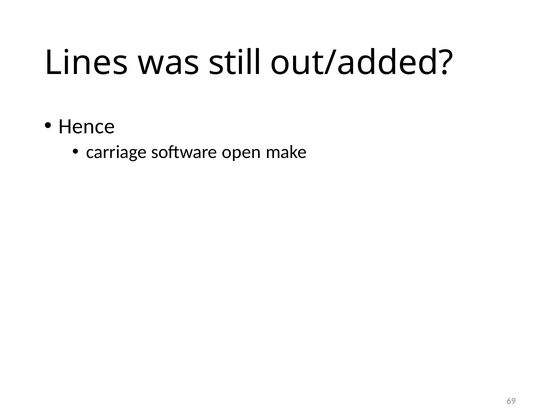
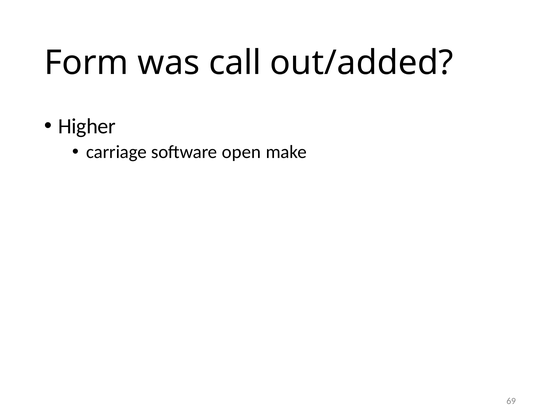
Lines: Lines -> Form (86, 63)
still: still -> call (235, 63)
Hence: Hence -> Higher (87, 126)
